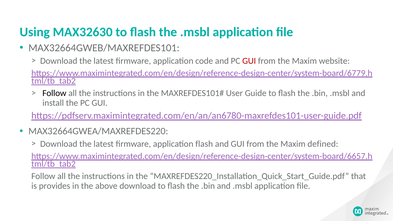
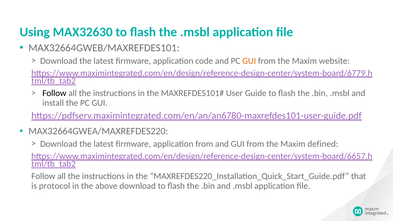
GUI colour: red -> orange (249, 61)
application flash: flash -> from (204, 144)
provides: provides -> protocol (55, 186)
